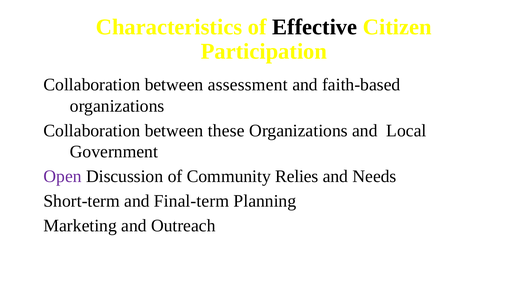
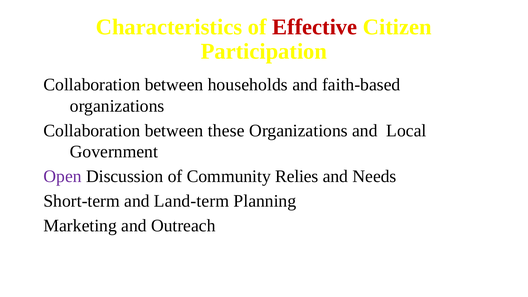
Effective colour: black -> red (315, 27)
assessment: assessment -> households (248, 85)
Final-term: Final-term -> Land-term (192, 201)
